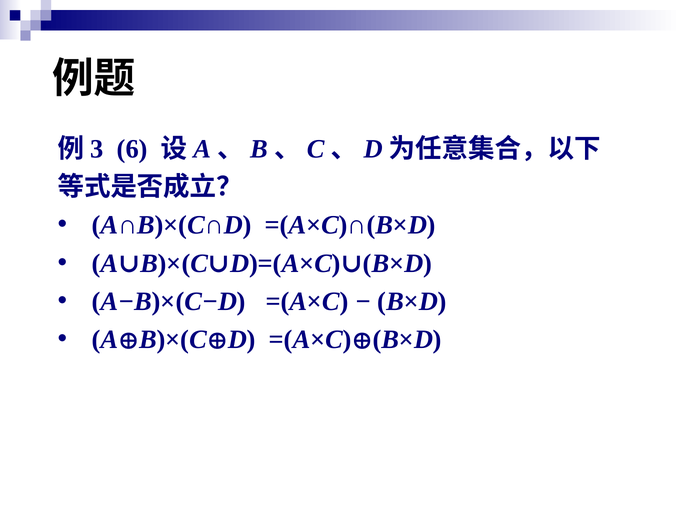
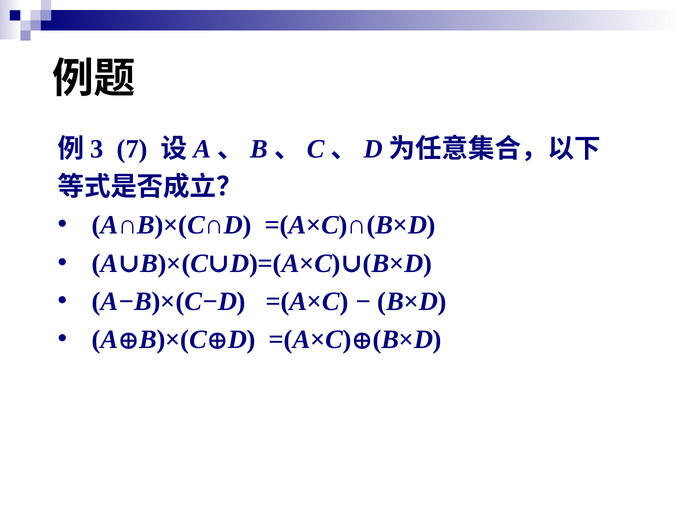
6: 6 -> 7 (132, 149)
